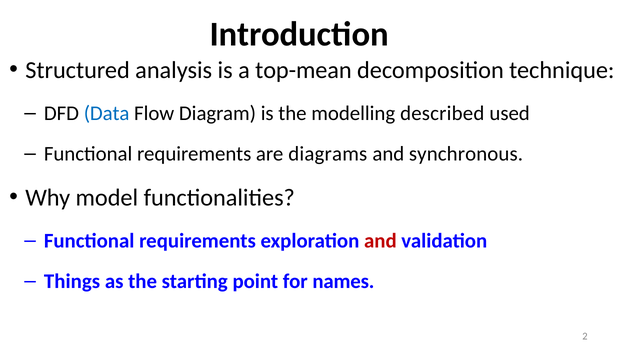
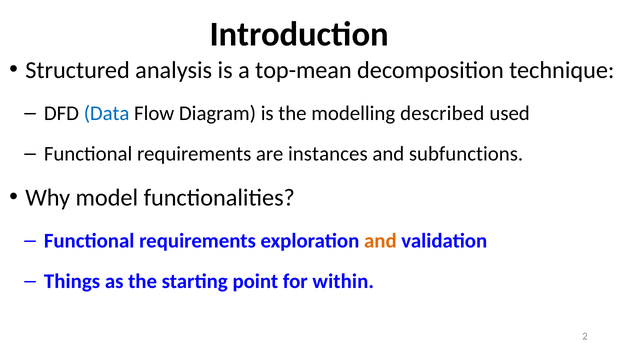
diagrams: diagrams -> instances (328, 154)
synchronous: synchronous -> subfunctions (466, 154)
and colour: red -> orange (380, 241)
names: names -> within (343, 281)
